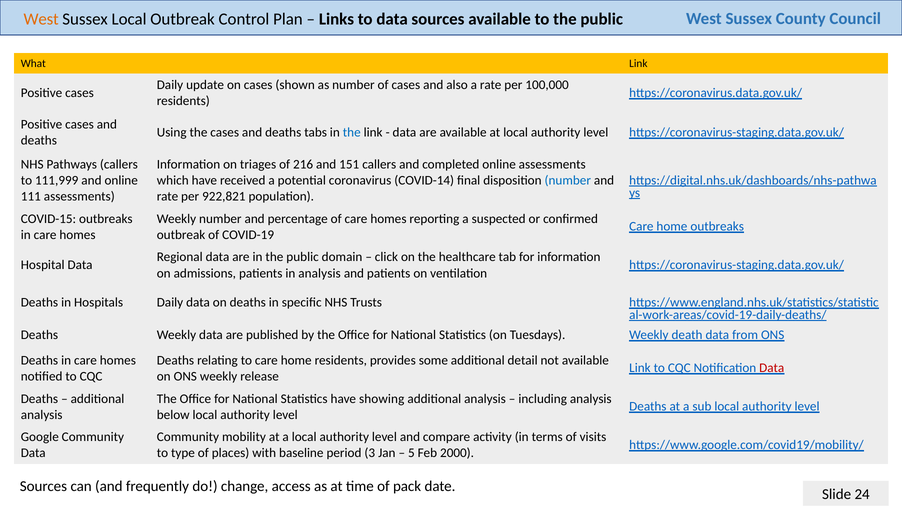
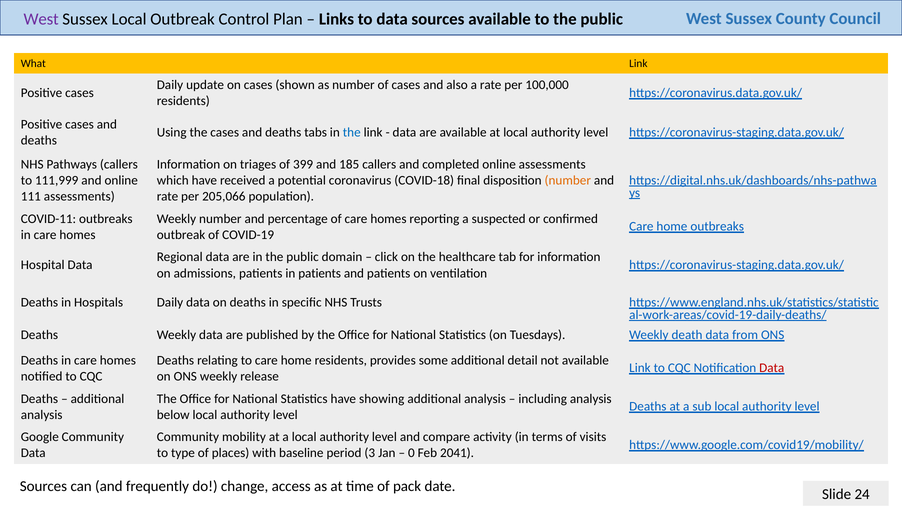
West colour: orange -> purple (41, 19)
216: 216 -> 399 (303, 164)
151: 151 -> 185 (349, 164)
COVID-14: COVID-14 -> COVID-18 (424, 180)
number colour: blue -> orange (568, 180)
922,821: 922,821 -> 205,066 (224, 196)
COVID-15: COVID-15 -> COVID-11 (48, 218)
in analysis: analysis -> patients (320, 273)
5: 5 -> 0 (411, 453)
2000: 2000 -> 2041 (457, 453)
